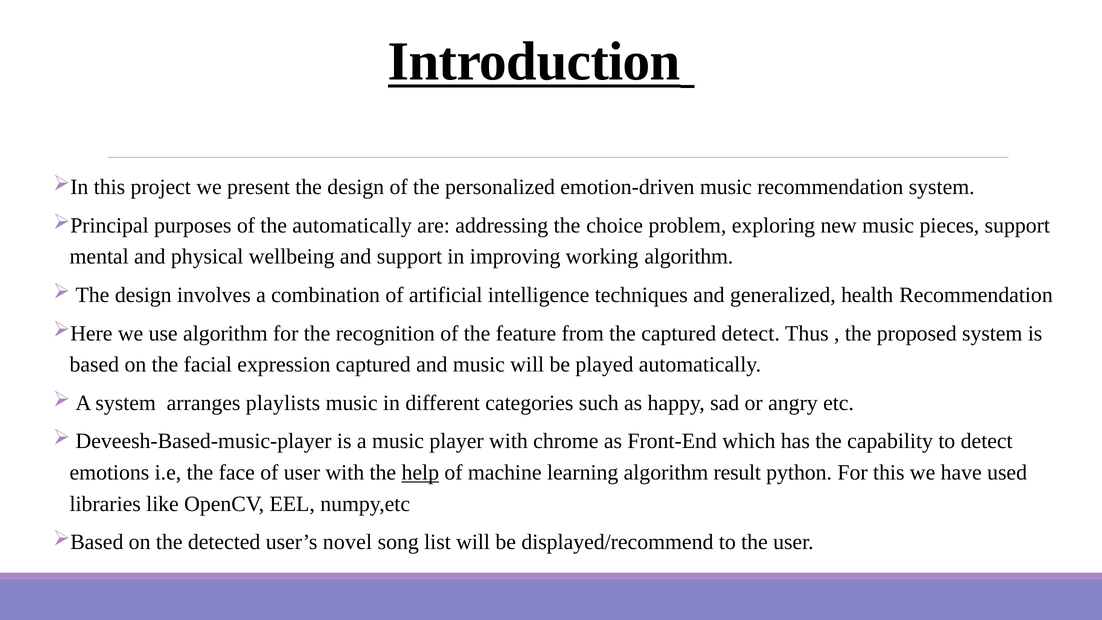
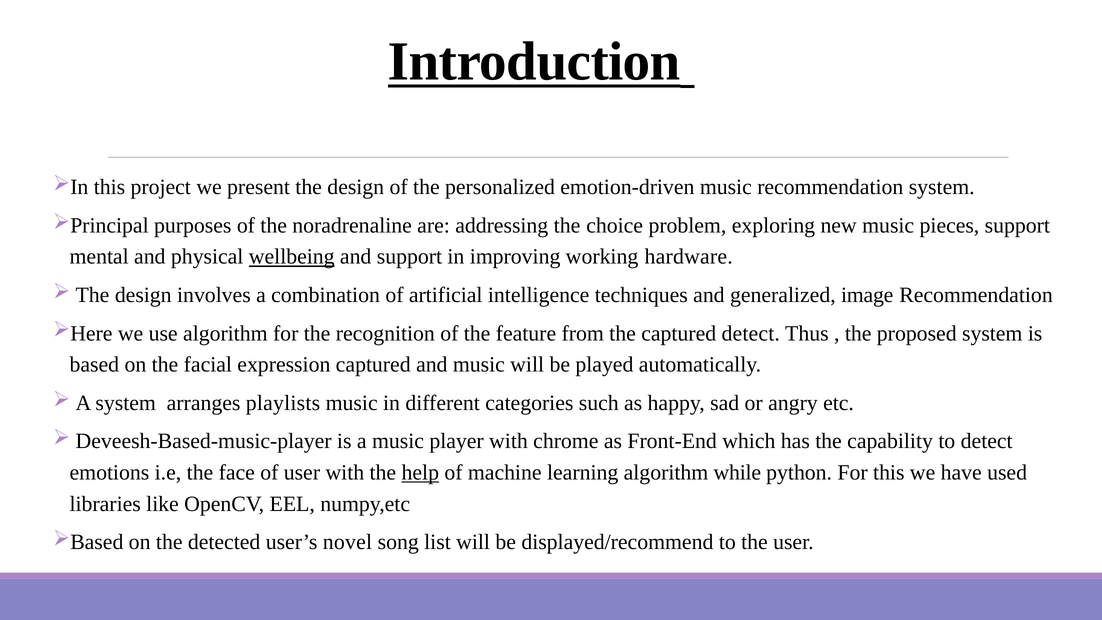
the automatically: automatically -> noradrenaline (352, 225)
wellbeing underline: none -> present (292, 257)
working algorithm: algorithm -> hardware (689, 257)
health: health -> image (867, 295)
result: result -> while (737, 473)
